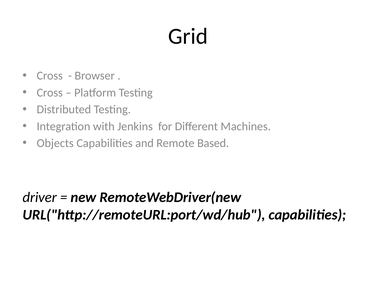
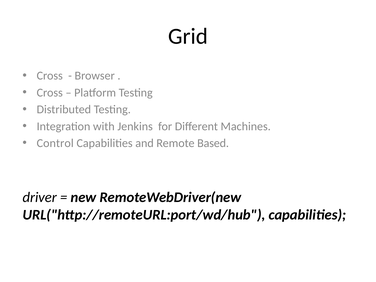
Objects: Objects -> Control (55, 143)
